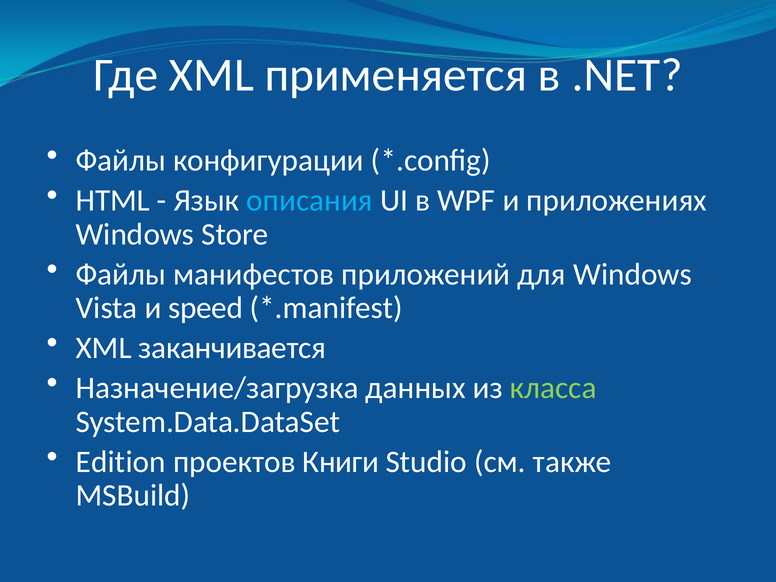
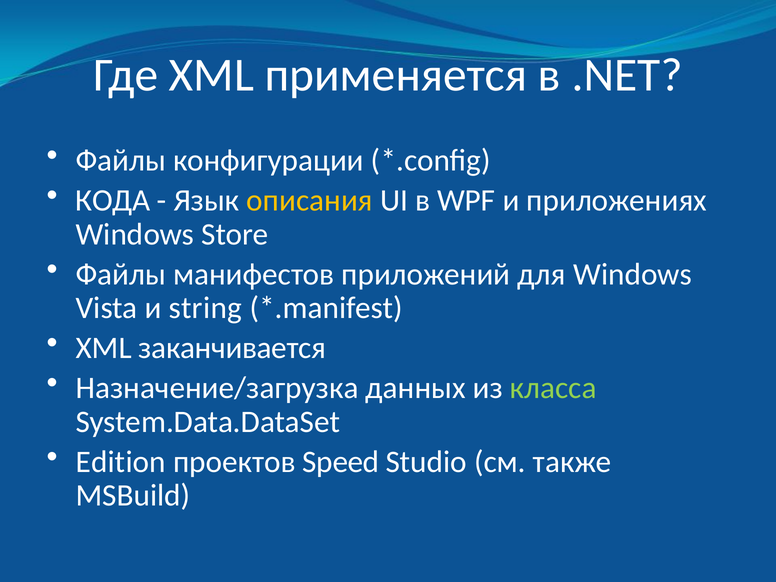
HTML: HTML -> КОДА (113, 201)
описания colour: light blue -> yellow (310, 201)
speed: speed -> string (205, 308)
Книги: Книги -> Speed (341, 462)
